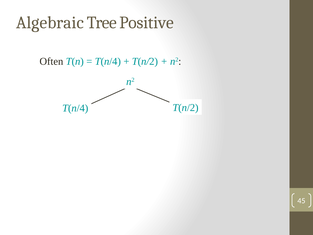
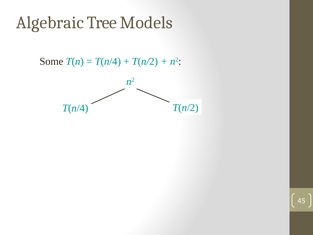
Positive: Positive -> Models (146, 23)
Often: Often -> Some (51, 61)
